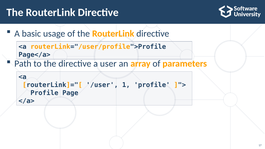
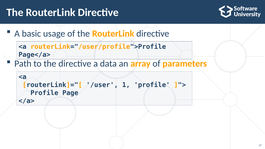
user: user -> data (108, 64)
